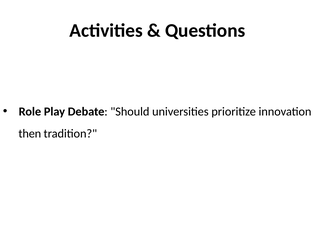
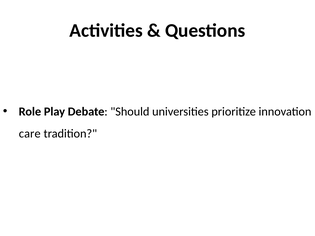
then: then -> care (30, 134)
